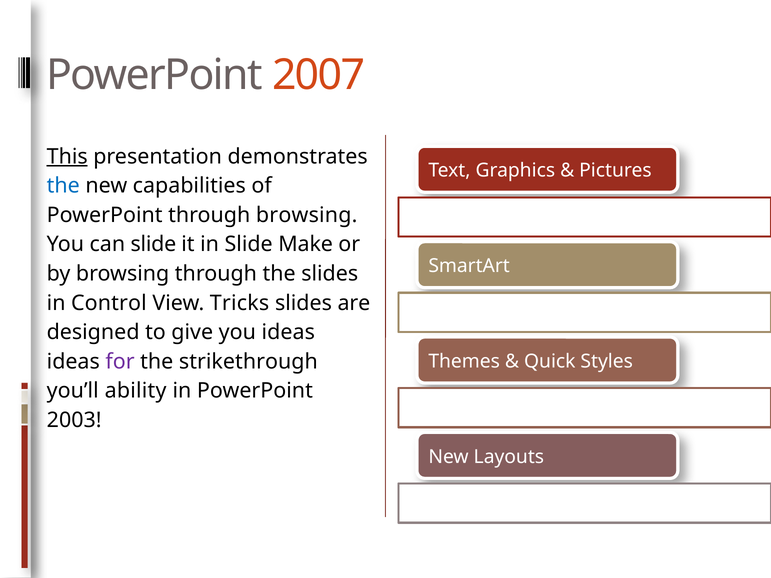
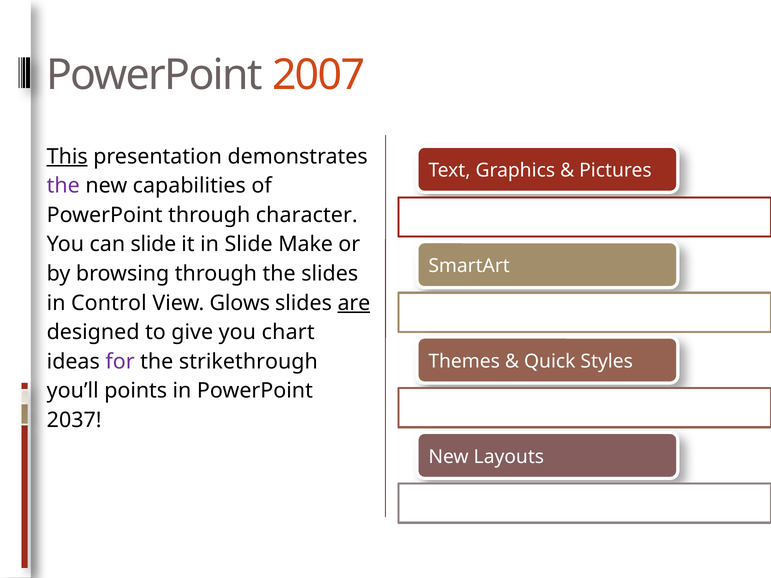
the colour: blue -> purple (63, 186)
through browsing: browsing -> character (307, 215)
Tricks: Tricks -> Glows (240, 303)
are underline: none -> present (354, 303)
you ideas: ideas -> chart (288, 332)
ability: ability -> points (136, 391)
2003: 2003 -> 2037 (74, 420)
